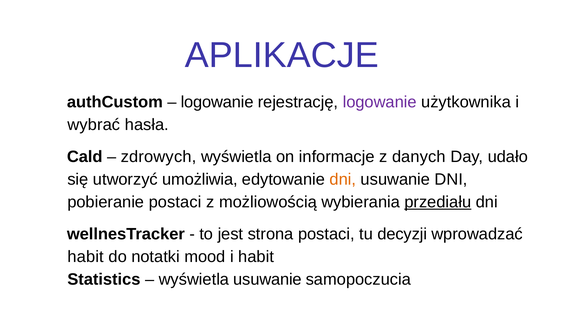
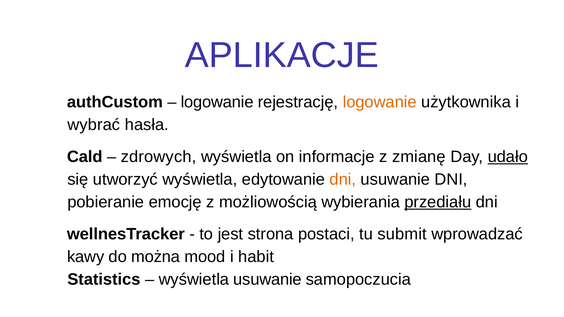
logowanie colour: purple -> orange (380, 102)
danych: danych -> zmianę (419, 157)
udało underline: none -> present (508, 157)
utworzyć umożliwia: umożliwia -> wyświetla (200, 180)
pobieranie postaci: postaci -> emocję (175, 202)
decyzji: decyzji -> submit (402, 234)
habit: habit -> kawy (86, 257)
notatki: notatki -> można (156, 257)
